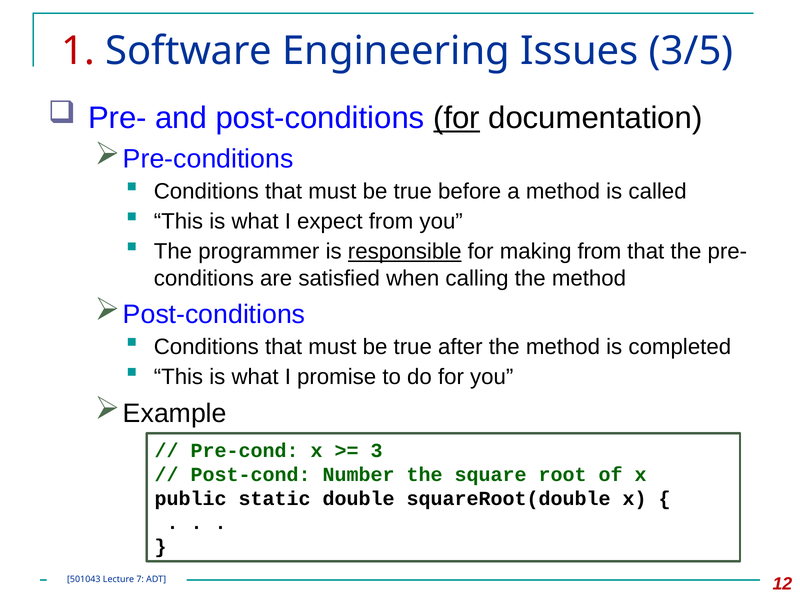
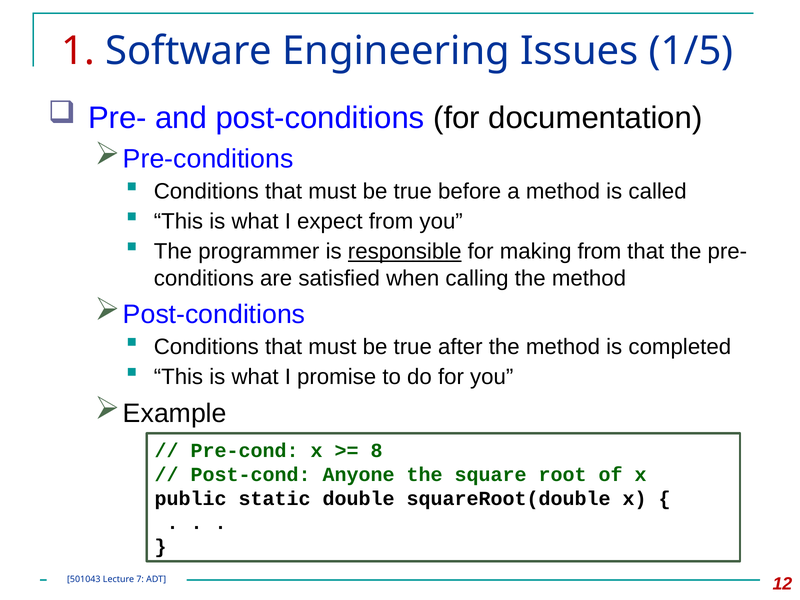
3/5: 3/5 -> 1/5 (691, 51)
for underline: present -> none (457, 118)
3: 3 -> 8 (377, 451)
Number: Number -> Anyone (359, 475)
